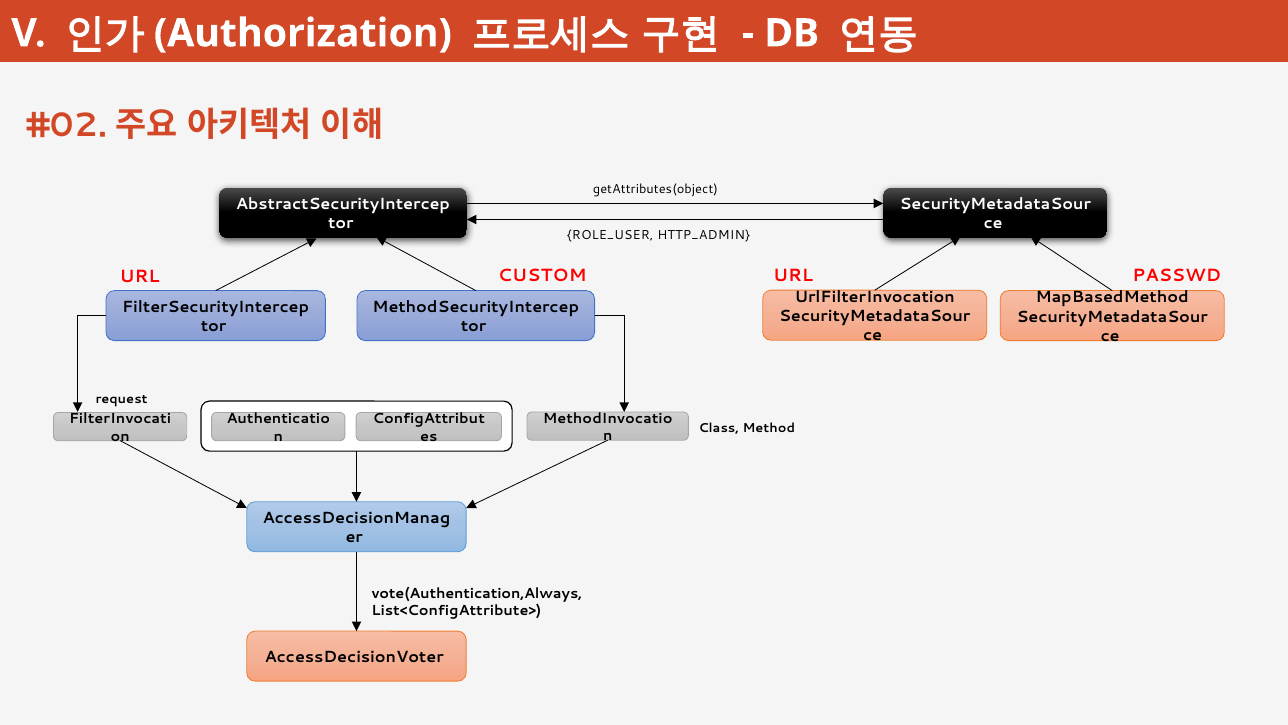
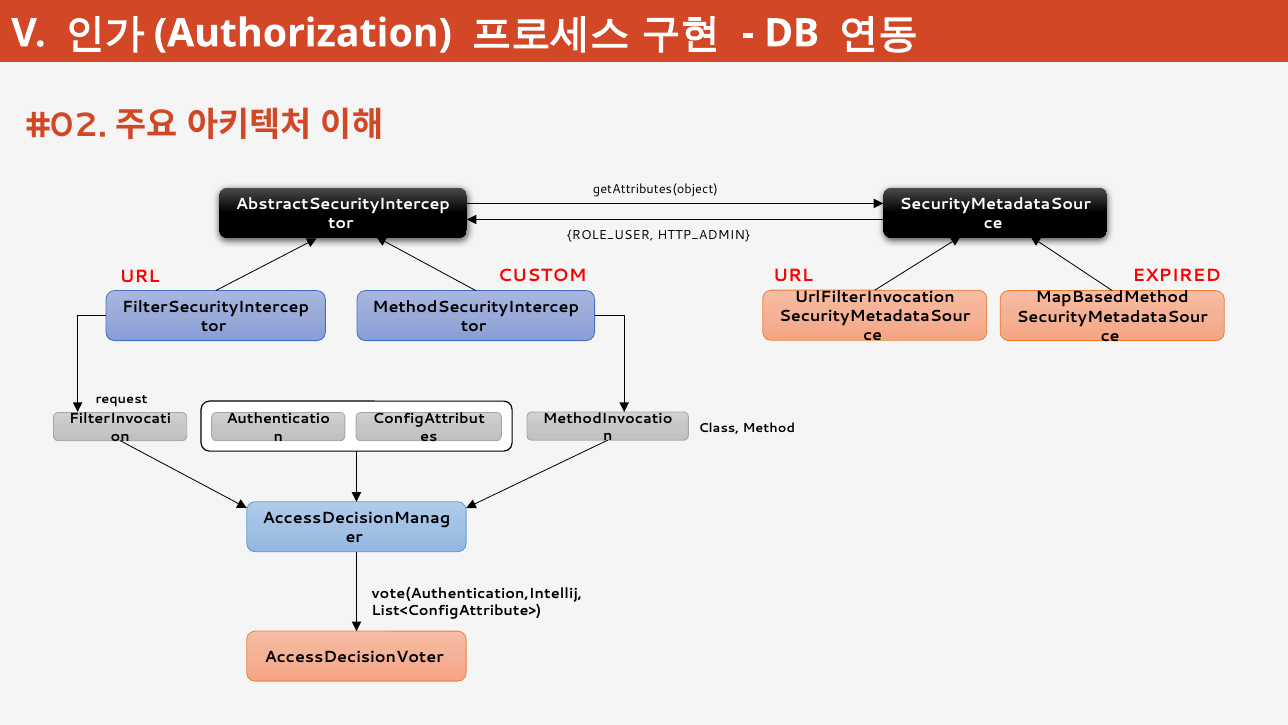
PASSWD: PASSWD -> EXPIRED (1177, 275)
vote(Authentication,Always: vote(Authentication,Always -> vote(Authentication,Intellij (477, 593)
